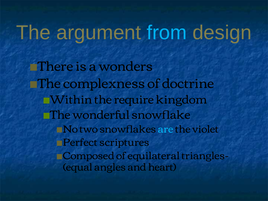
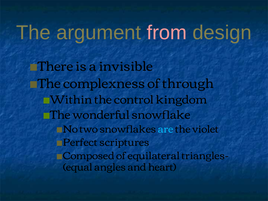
from colour: light blue -> pink (167, 33)
wonders: wonders -> invisible (126, 67)
doctrine: doctrine -> through (188, 84)
require: require -> control (134, 100)
